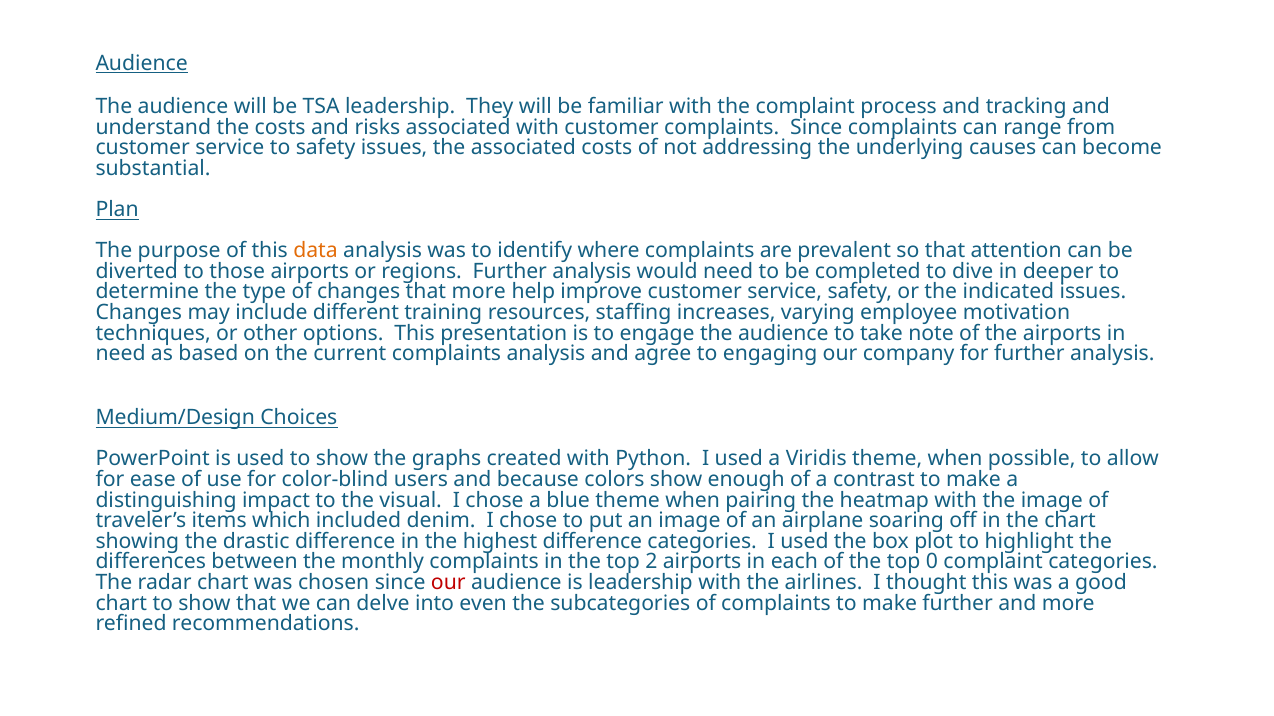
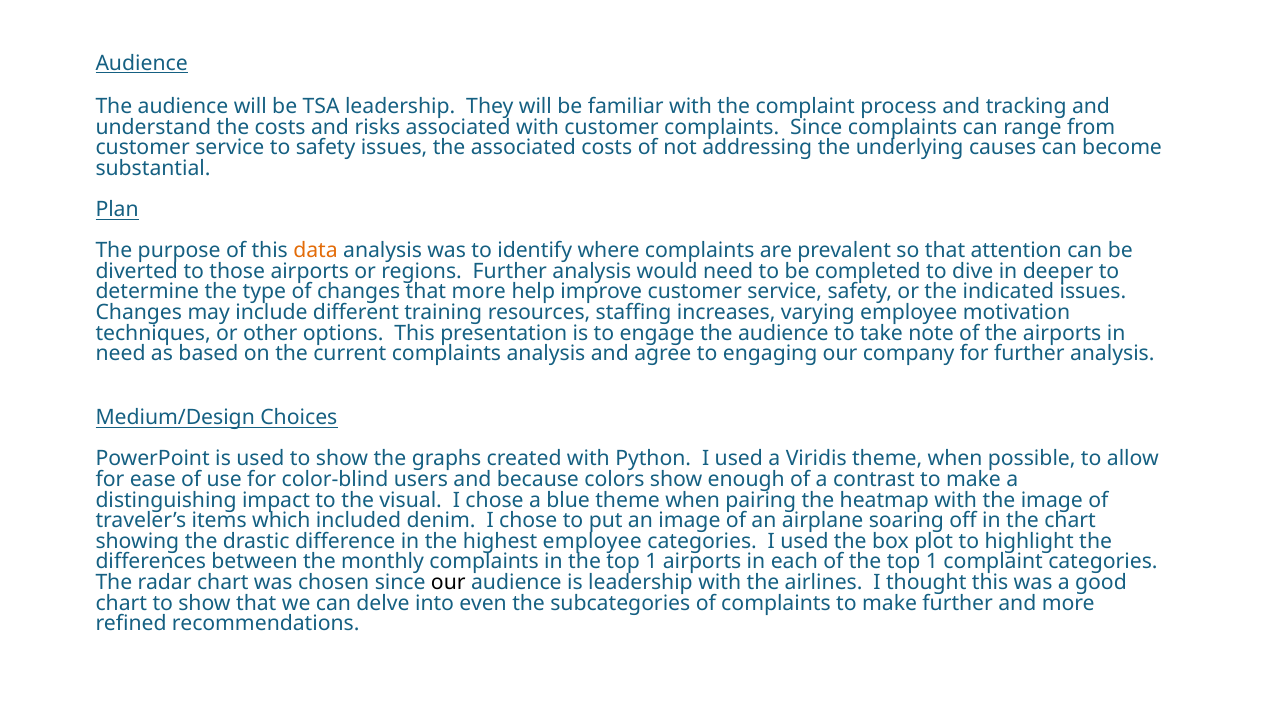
highest difference: difference -> employee (592, 542)
in the top 2: 2 -> 1 (651, 562)
of the top 0: 0 -> 1 (932, 562)
our colour: red -> black (448, 583)
